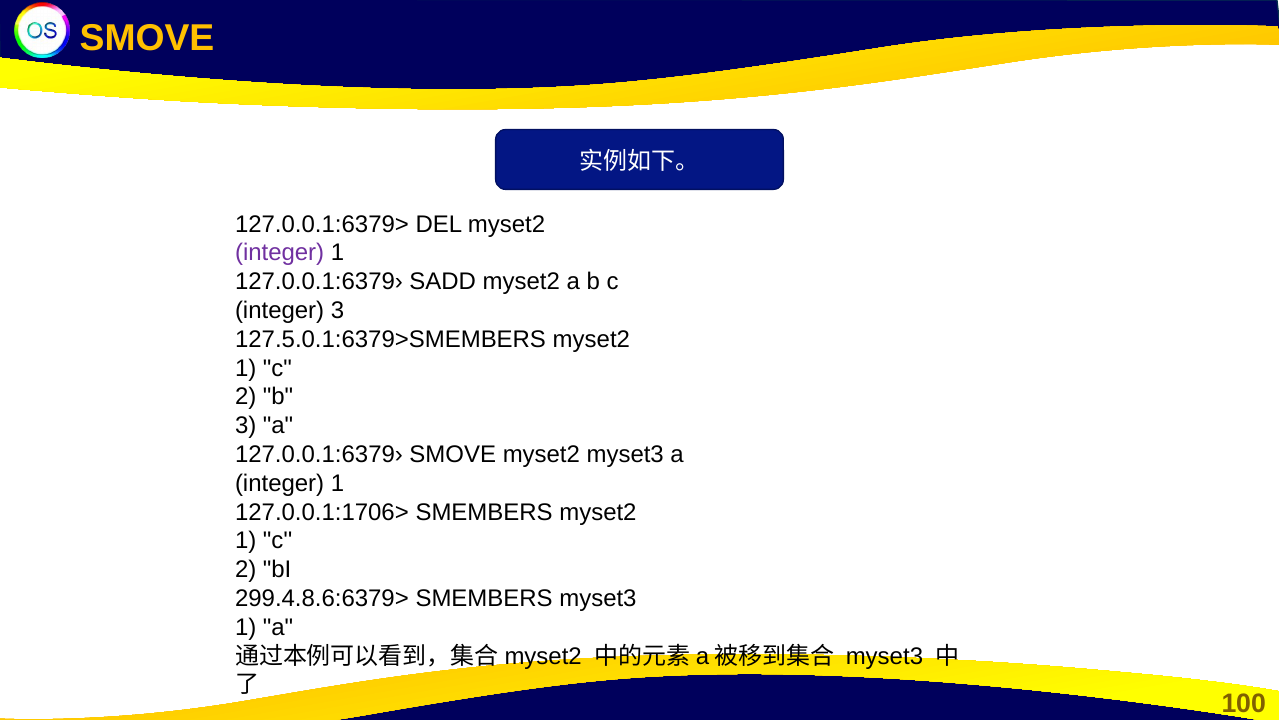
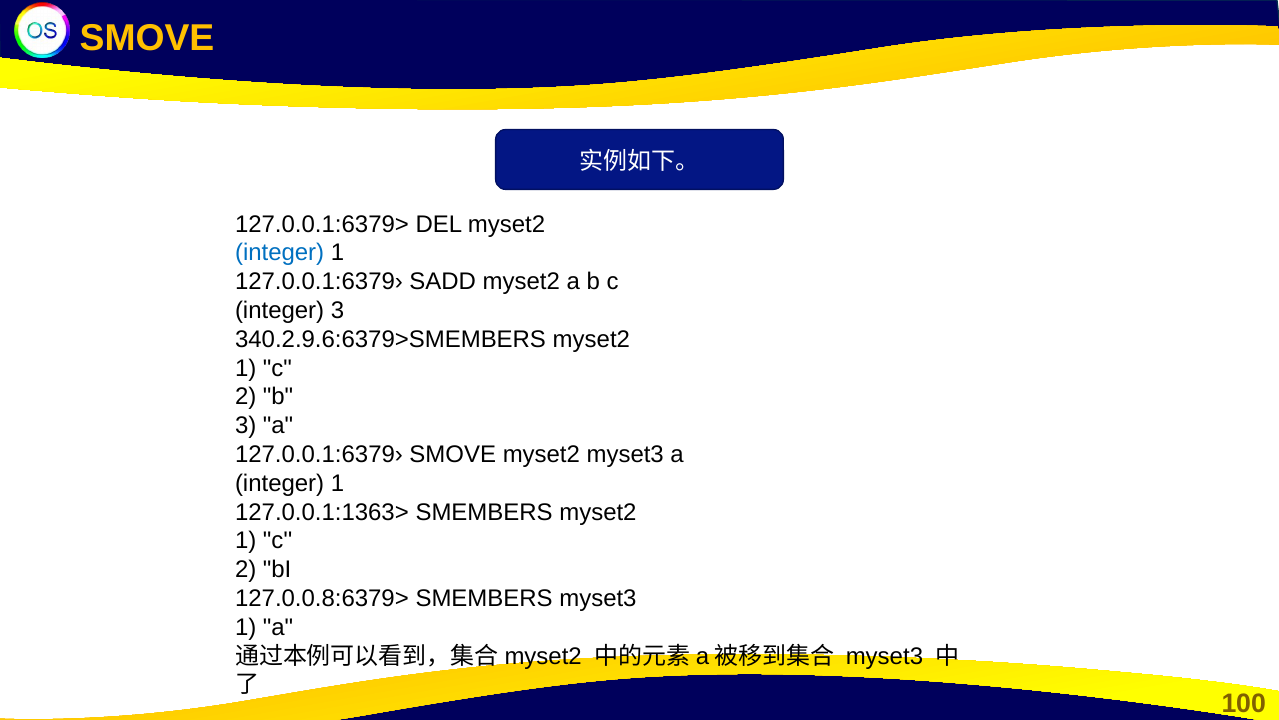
integer colour: purple -> blue (280, 253)
127.5.0.1:6379>SMEMBERS: 127.5.0.1:6379>SMEMBERS -> 340.2.9.6:6379>SMEMBERS (391, 339)
127.0.0.1:1706>: 127.0.0.1:1706> -> 127.0.0.1:1363> (322, 512)
299.4.8.6:6379>: 299.4.8.6:6379> -> 127.0.0.8:6379> (322, 598)
